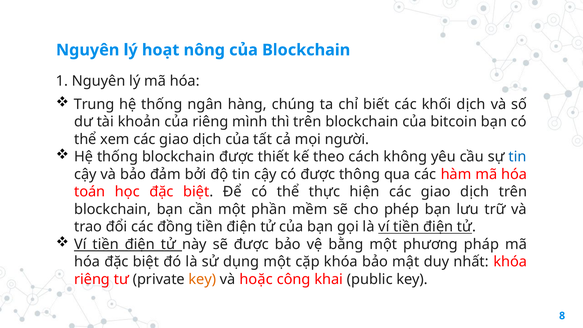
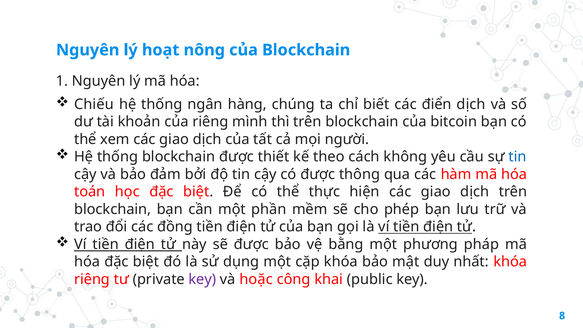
Trung: Trung -> Chiếu (94, 104)
khối: khối -> điển (437, 104)
key colour: orange -> purple (202, 279)
